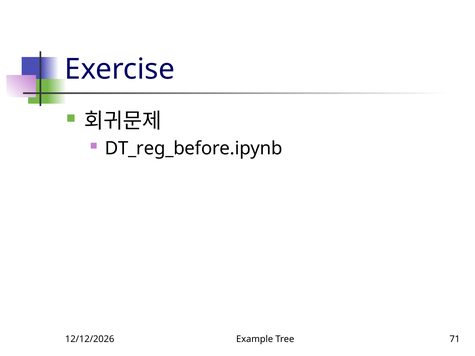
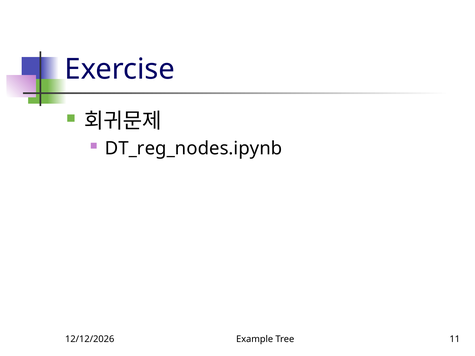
DT_reg_before.ipynb: DT_reg_before.ipynb -> DT_reg_nodes.ipynb (194, 149)
71: 71 -> 11 (455, 339)
